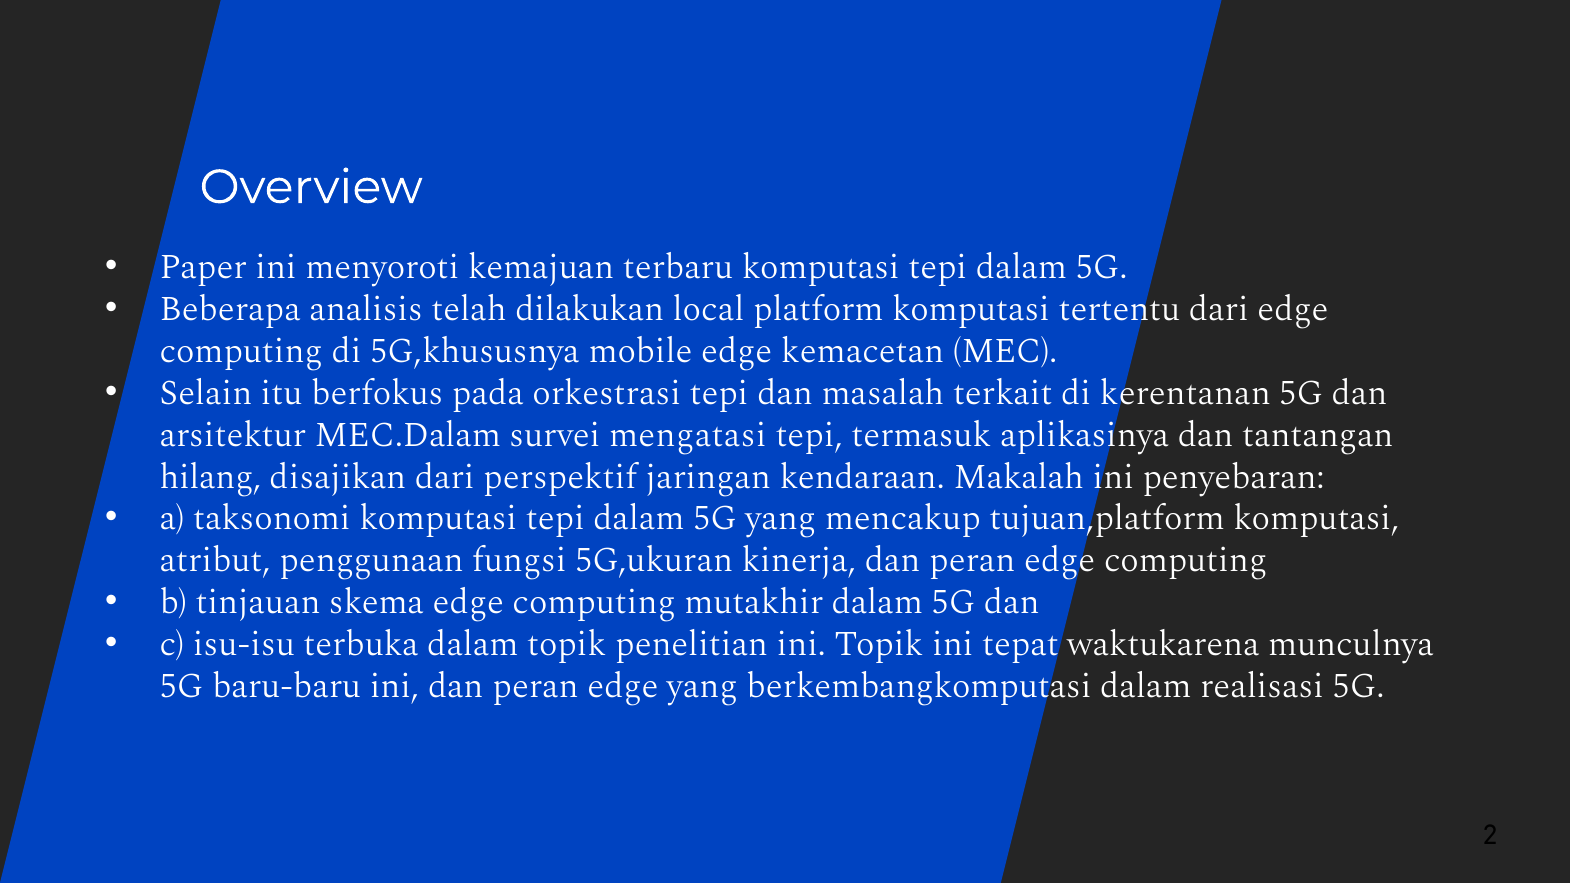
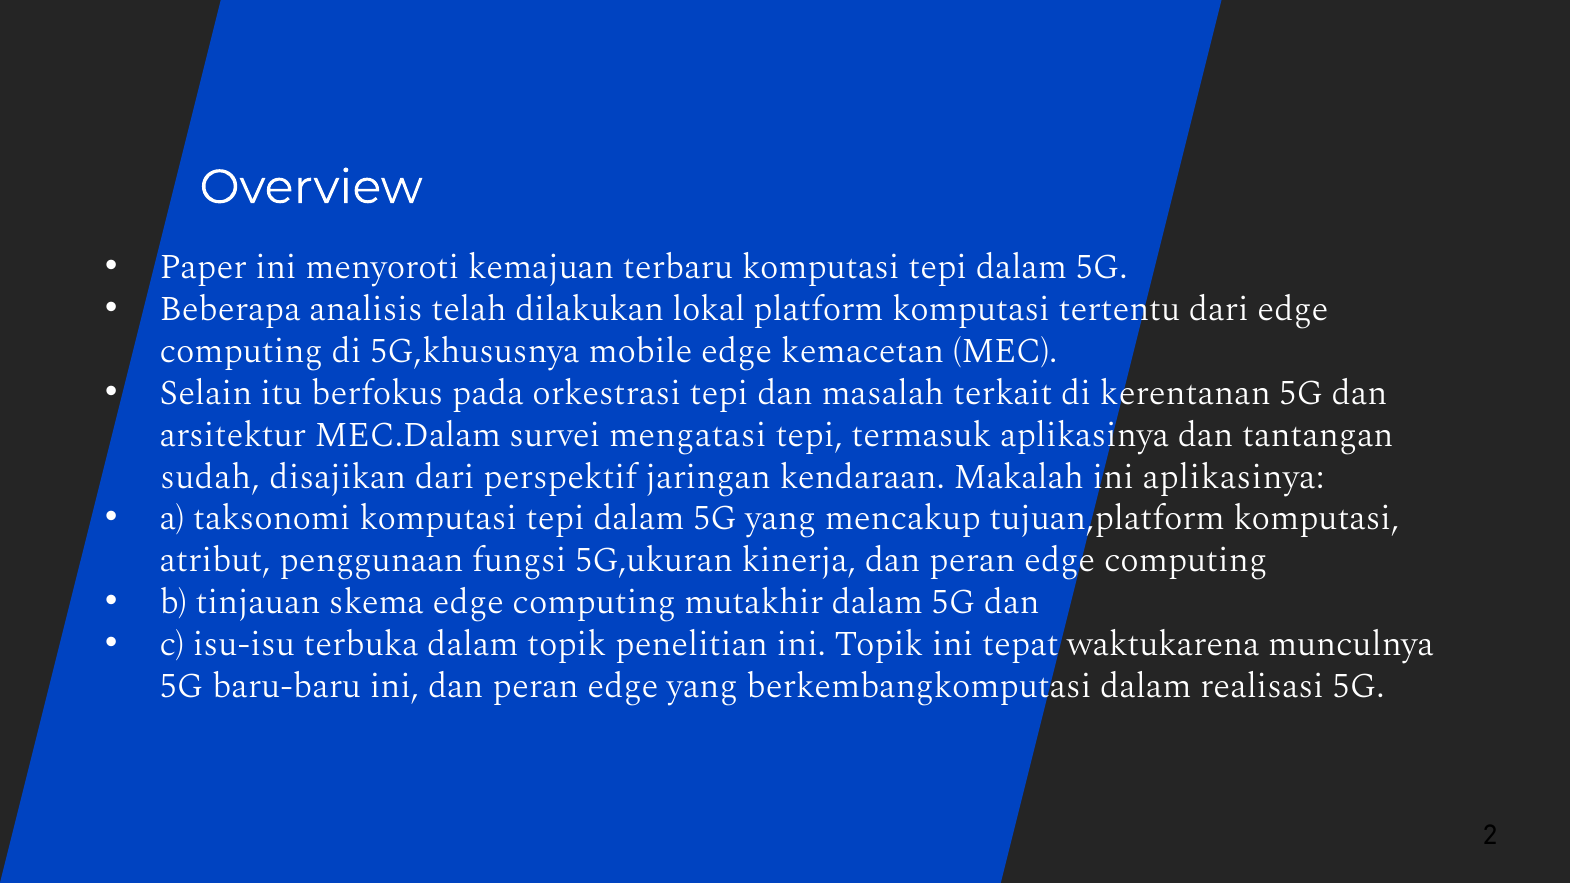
local: local -> lokal (709, 309)
hilang: hilang -> sudah (210, 477)
ini penyebaran: penyebaran -> aplikasinya (1233, 477)
